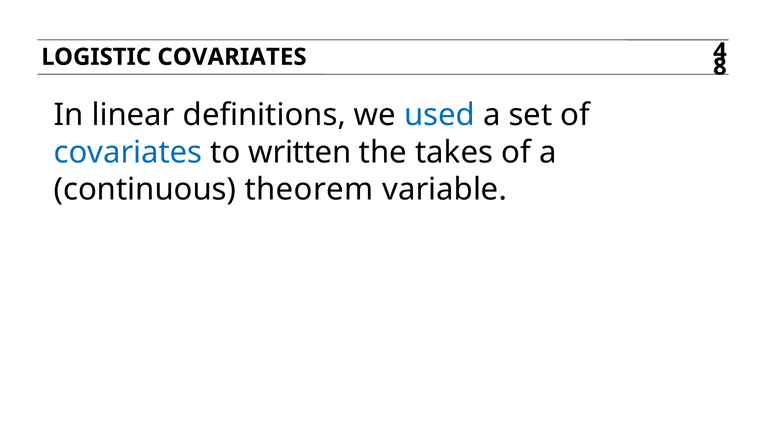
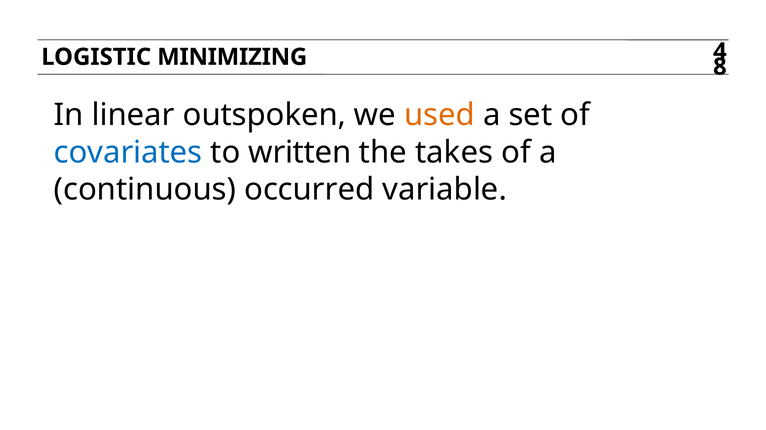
LOGISTIC COVARIATES: COVARIATES -> MINIMIZING (232, 57)
definitions: definitions -> outspoken (264, 115)
used colour: blue -> orange (440, 115)
theorem: theorem -> occurred (309, 190)
